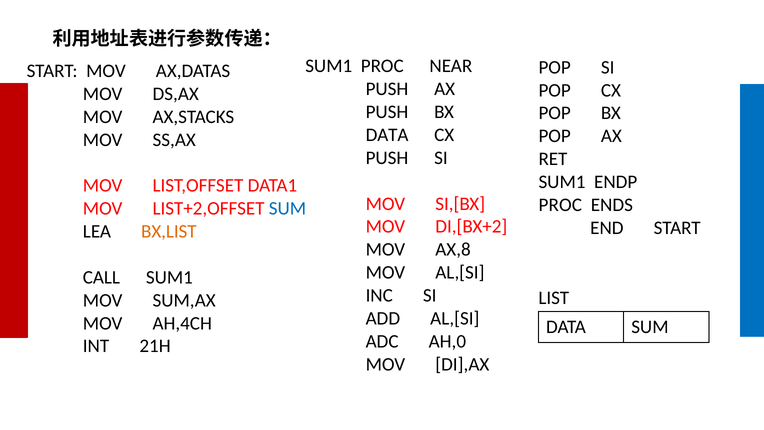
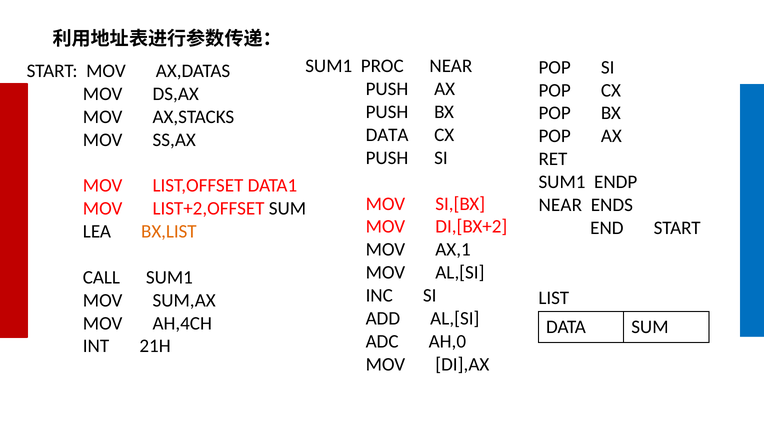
PROC: PROC -> NEAR (560, 205)
SUM colour: blue -> black (287, 208)
AX,8: AX,8 -> AX,1 (453, 249)
